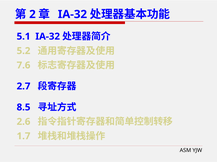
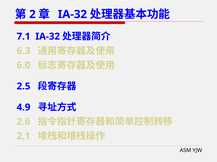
5.1: 5.1 -> 7.1 (24, 37)
5.2: 5.2 -> 6.3 (24, 51)
7.6: 7.6 -> 6.0 (24, 66)
2.7: 2.7 -> 2.5 (24, 87)
8.5: 8.5 -> 4.9 (24, 108)
1.7: 1.7 -> 2.1 (24, 137)
